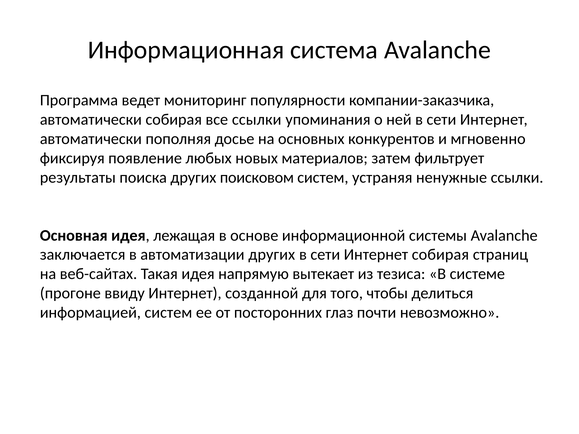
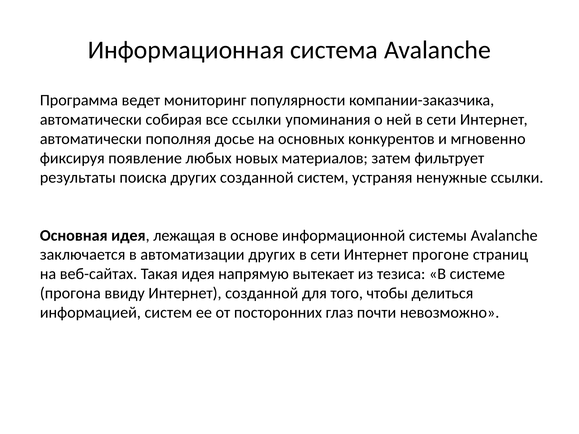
других поисковом: поисковом -> созданной (257, 178)
Интернет собирая: собирая -> прогоне (440, 255)
прогоне: прогоне -> прогона (70, 293)
